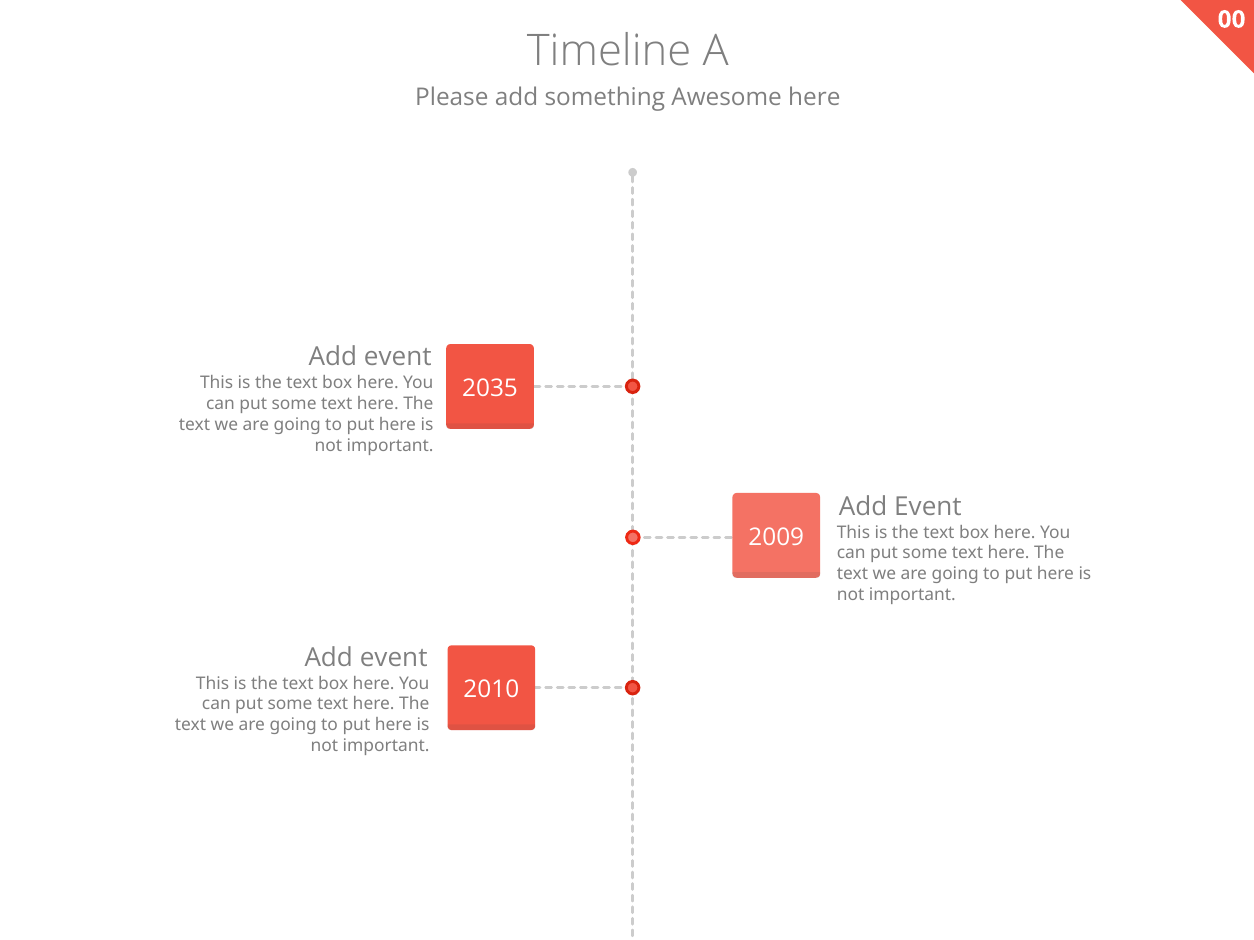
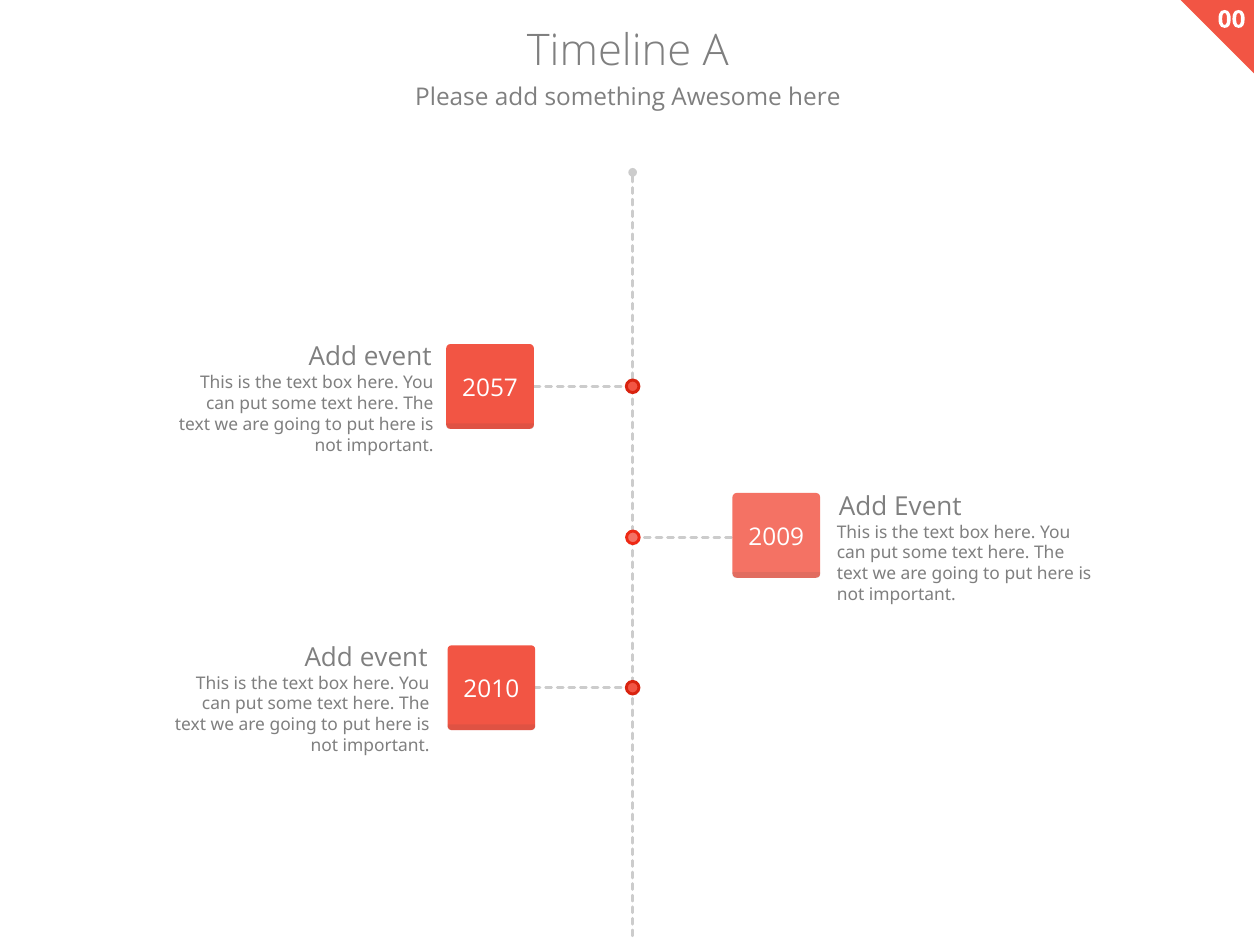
2035: 2035 -> 2057 (490, 388)
